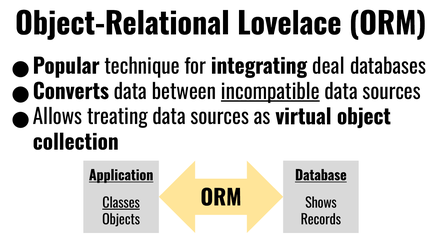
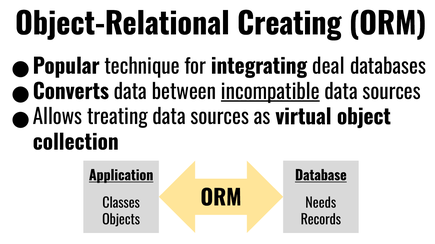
Lovelace: Lovelace -> Creating (289, 25)
Classes underline: present -> none (121, 204)
Shows: Shows -> Needs (321, 204)
